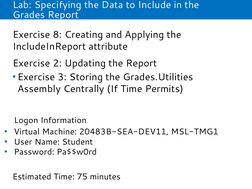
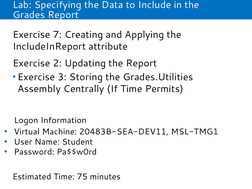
8: 8 -> 7 (57, 35)
